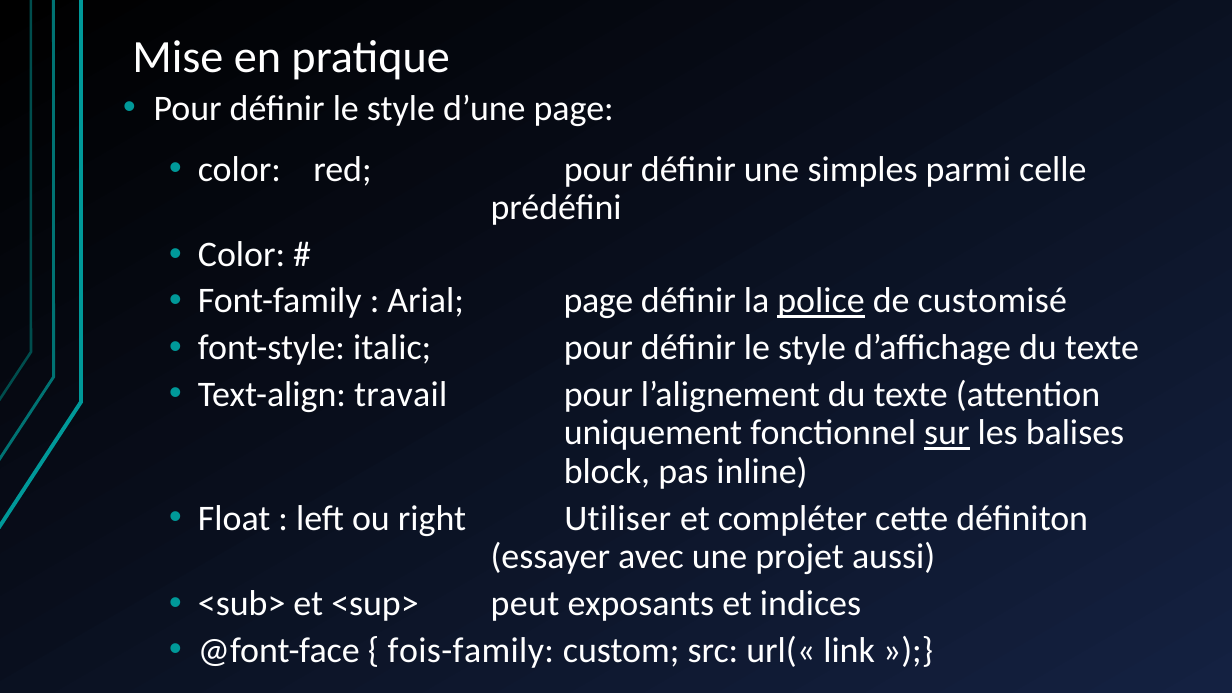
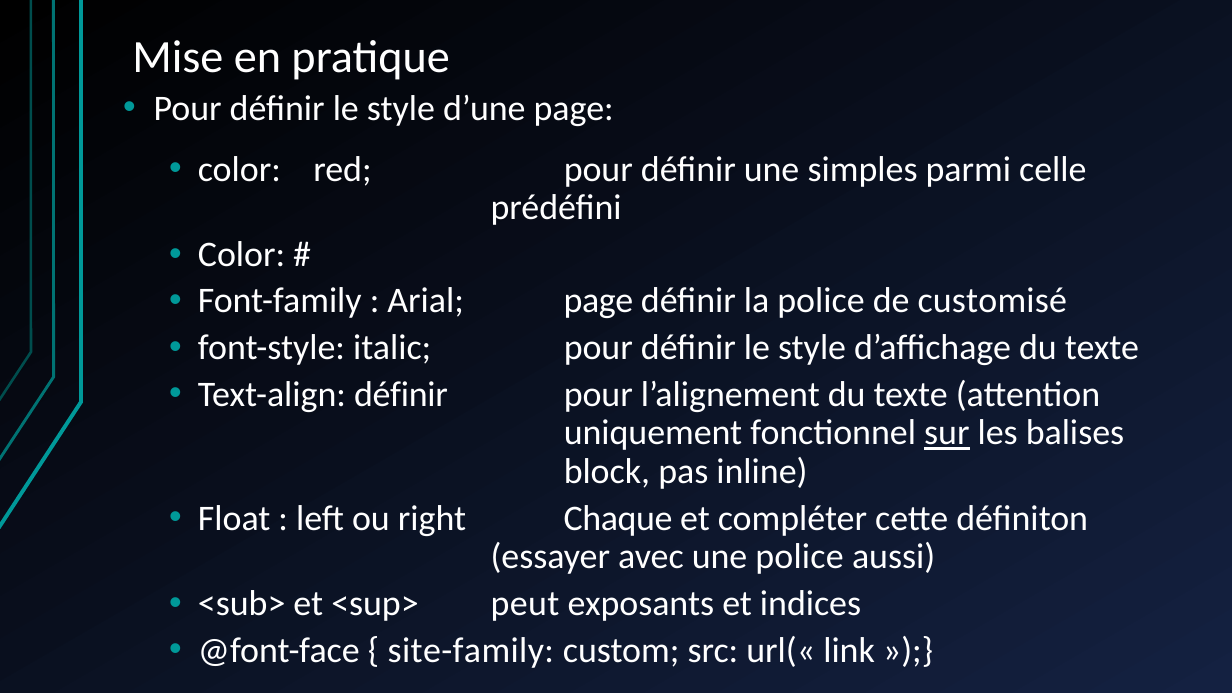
police underline: present -> none (821, 301)
Text-align travail: travail -> définir (401, 394)
Utiliser: Utiliser -> Chaque (618, 518)
une projet: projet -> police (799, 557)
fois-family: fois-family -> site-family (471, 650)
